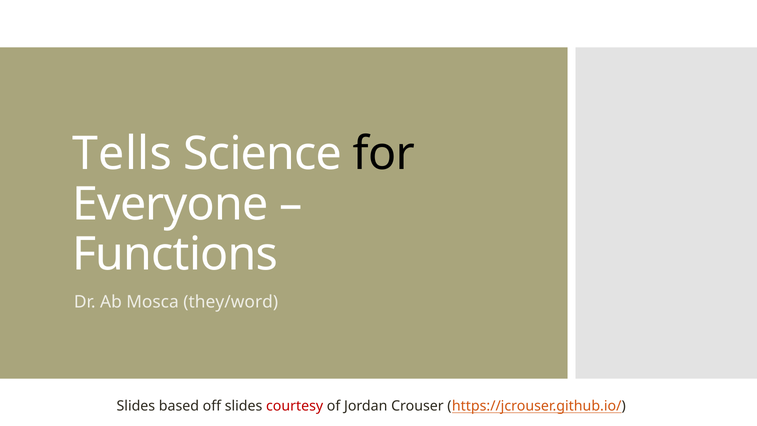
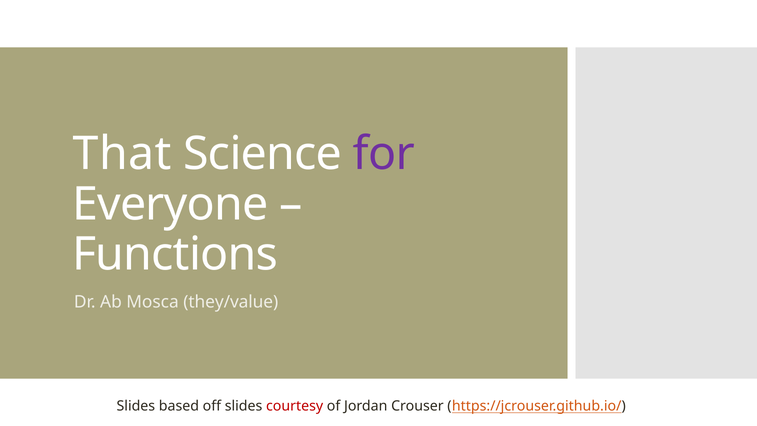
Tells: Tells -> That (122, 154)
for colour: black -> purple (384, 154)
they/word: they/word -> they/value (231, 302)
